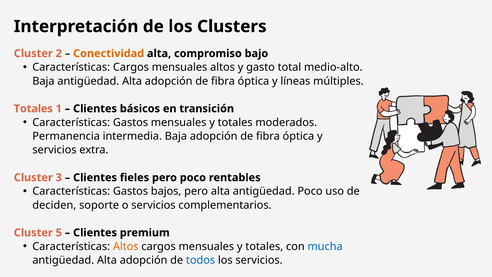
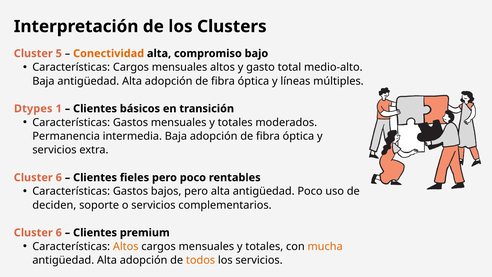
2: 2 -> 5 (59, 53)
Totales: Totales -> Dtypes (33, 109)
3: 3 -> 6 (59, 177)
5: 5 -> 6 (59, 233)
mucha colour: blue -> orange (325, 246)
todos colour: blue -> orange (201, 260)
